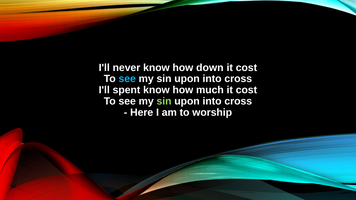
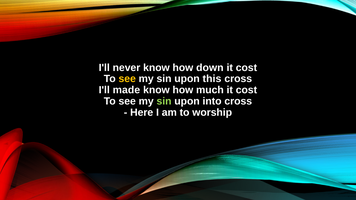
see colour: light blue -> yellow (127, 79)
into: into -> this (212, 79)
spent: spent -> made (126, 90)
